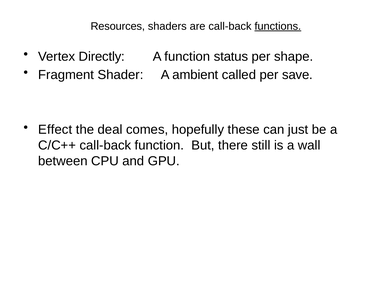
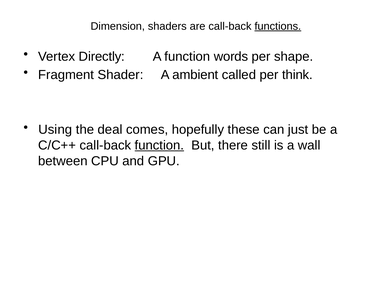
Resources: Resources -> Dimension (118, 26)
status: status -> words (231, 56)
save: save -> think (297, 75)
Effect: Effect -> Using (55, 130)
function underline: none -> present (159, 145)
